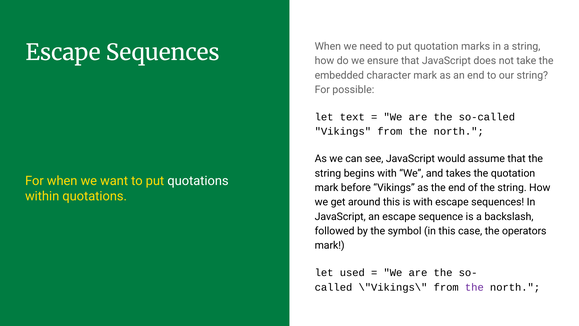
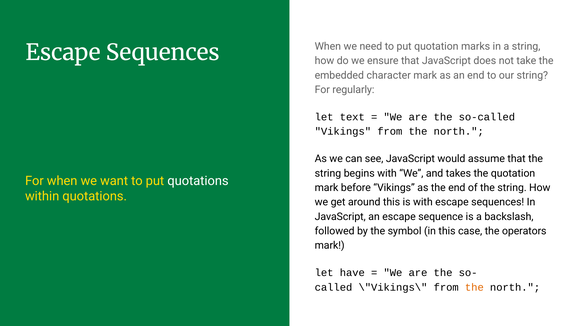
possible: possible -> regularly (353, 90)
used: used -> have (352, 273)
the colour: purple -> orange (474, 287)
